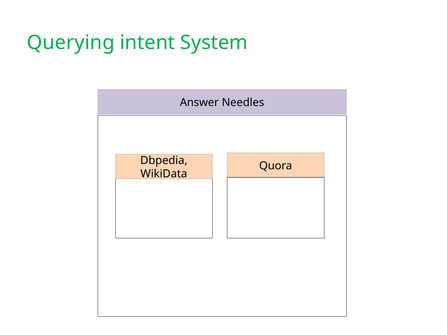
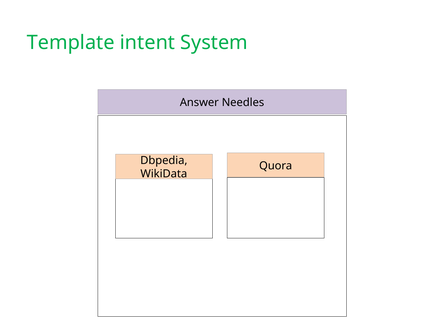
Querying: Querying -> Template (71, 43)
